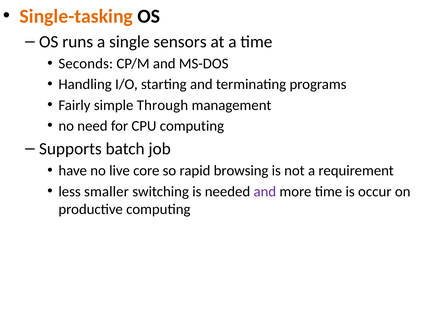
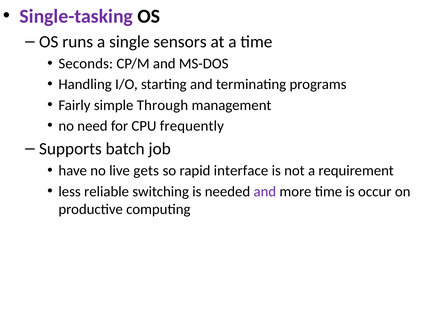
Single-tasking colour: orange -> purple (76, 16)
CPU computing: computing -> frequently (192, 126)
core: core -> gets (146, 171)
browsing: browsing -> interface (241, 171)
smaller: smaller -> reliable (107, 191)
